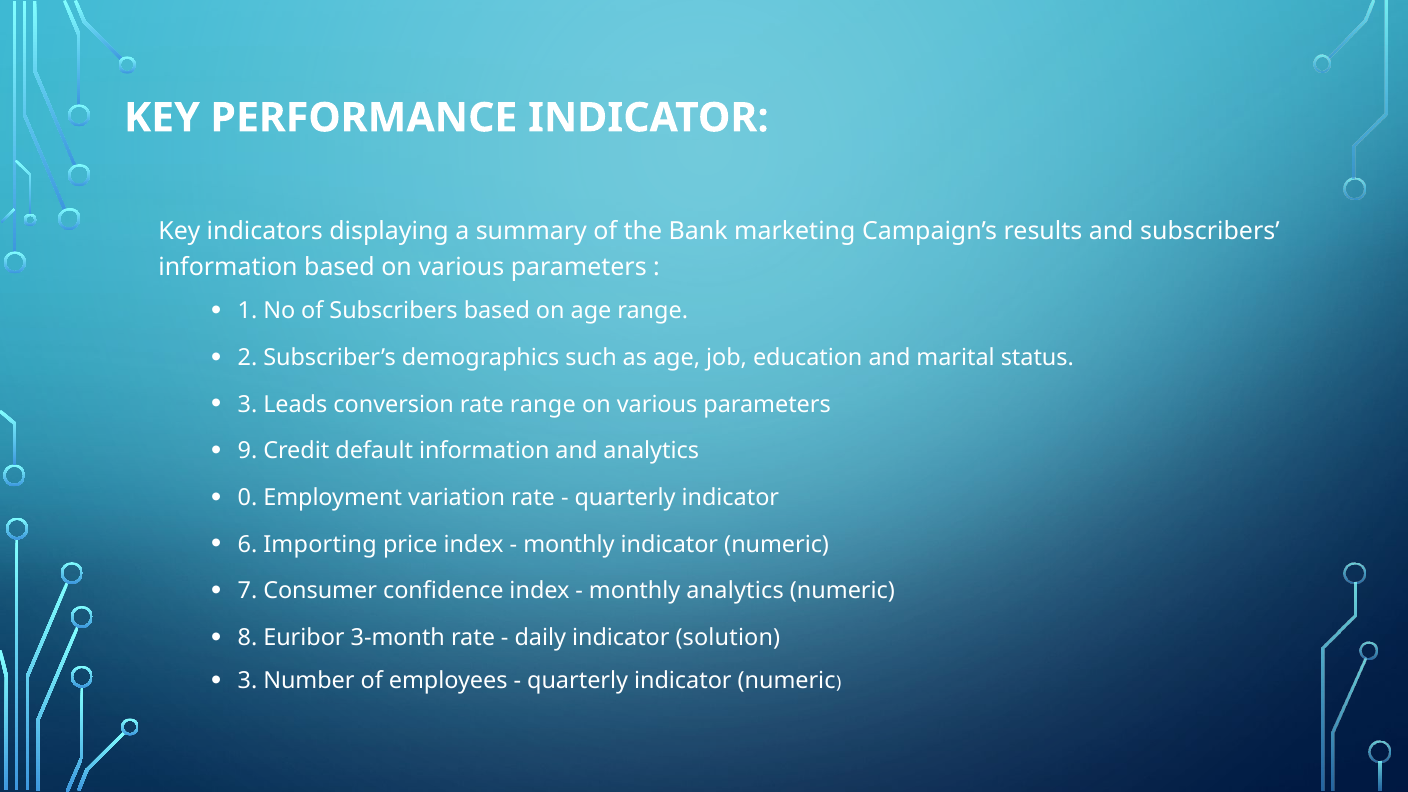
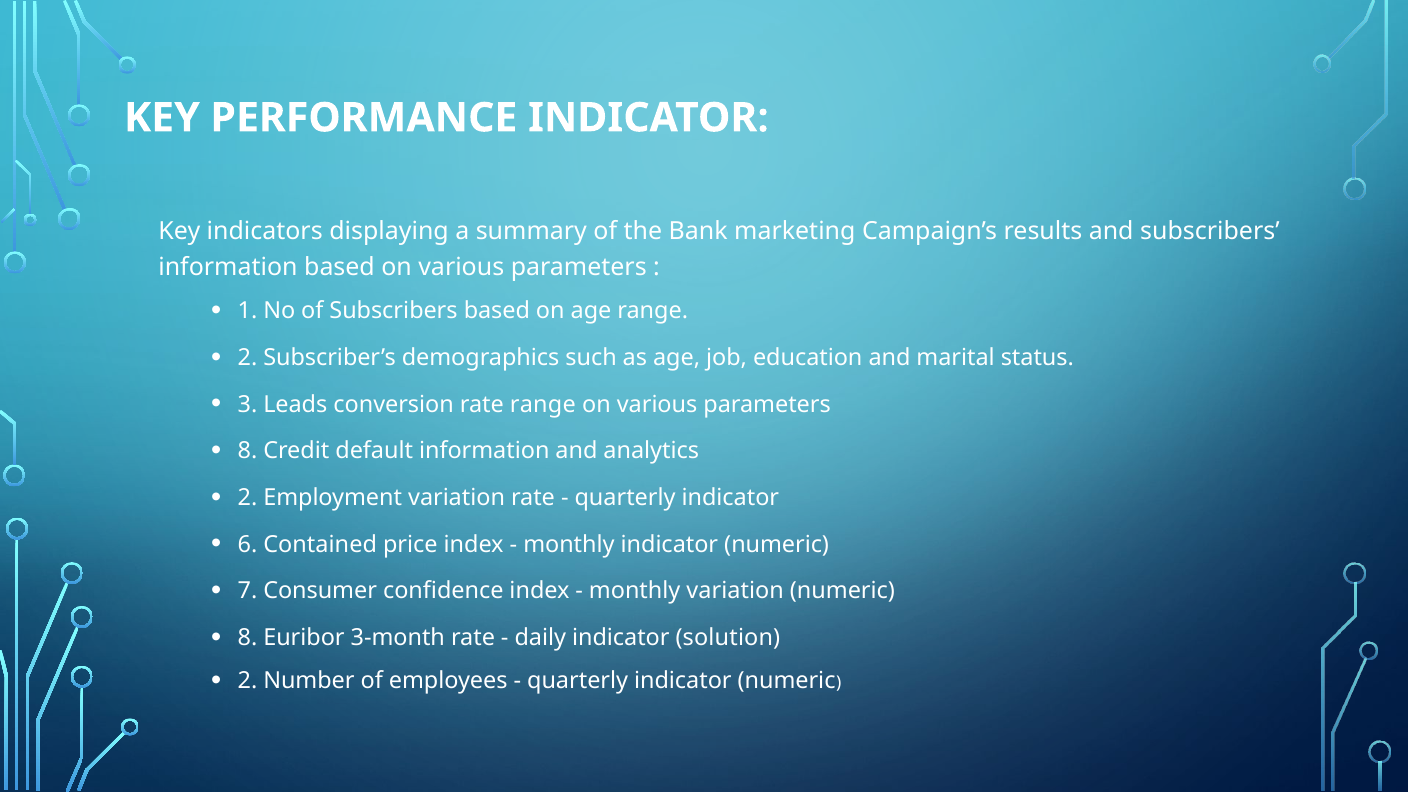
9: 9 -> 8 (247, 451)
0: 0 -> 2 (247, 498)
Importing: Importing -> Contained (320, 544)
monthly analytics: analytics -> variation (735, 591)
3: 3 -> 2 (247, 681)
